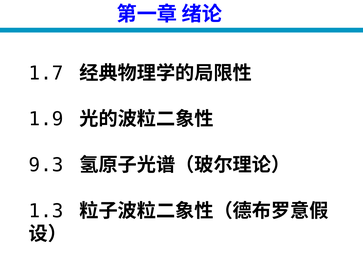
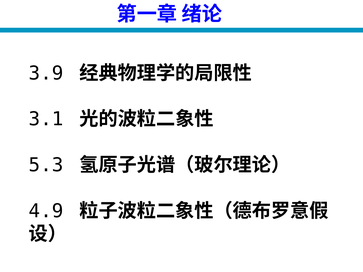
1.7: 1.7 -> 3.9 (46, 73)
1.9: 1.9 -> 3.1 (46, 119)
9.3: 9.3 -> 5.3 (46, 165)
1.3: 1.3 -> 4.9 (46, 211)
